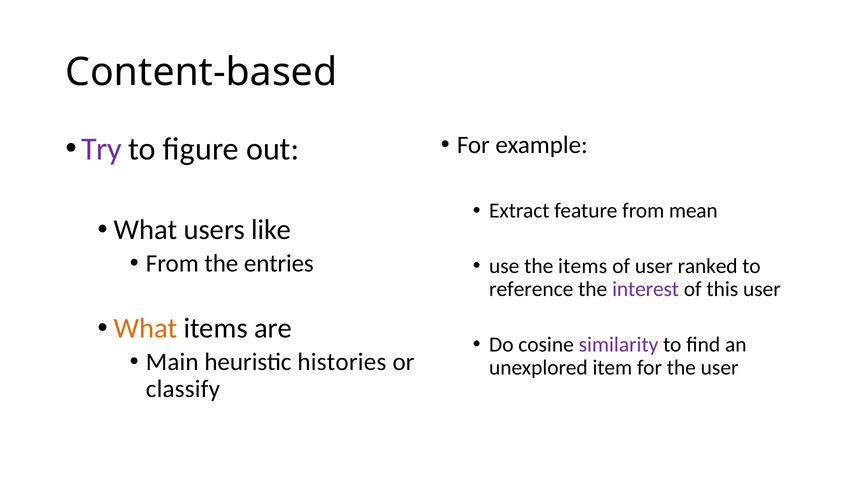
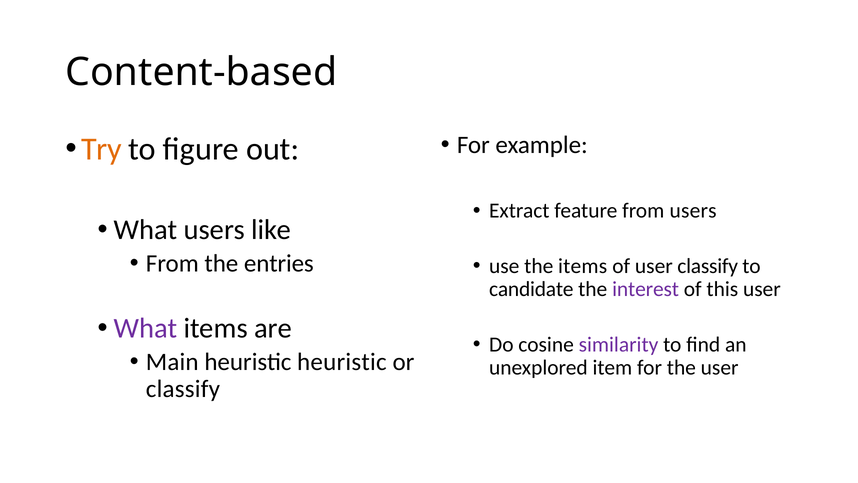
Try colour: purple -> orange (101, 149)
from mean: mean -> users (693, 211)
user ranked: ranked -> classify (708, 266)
reference: reference -> candidate (531, 289)
What colour: orange -> purple (145, 328)
heuristic histories: histories -> heuristic (342, 362)
